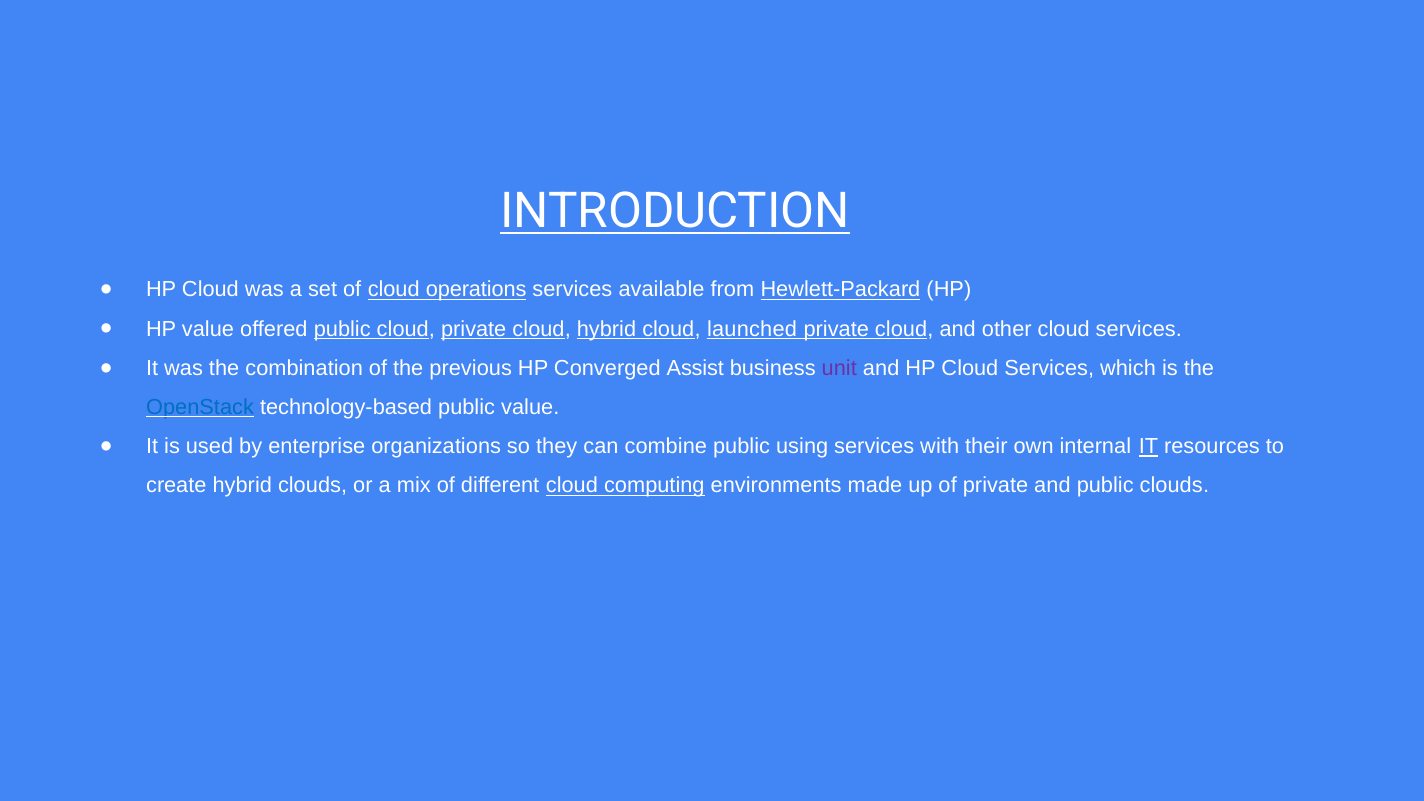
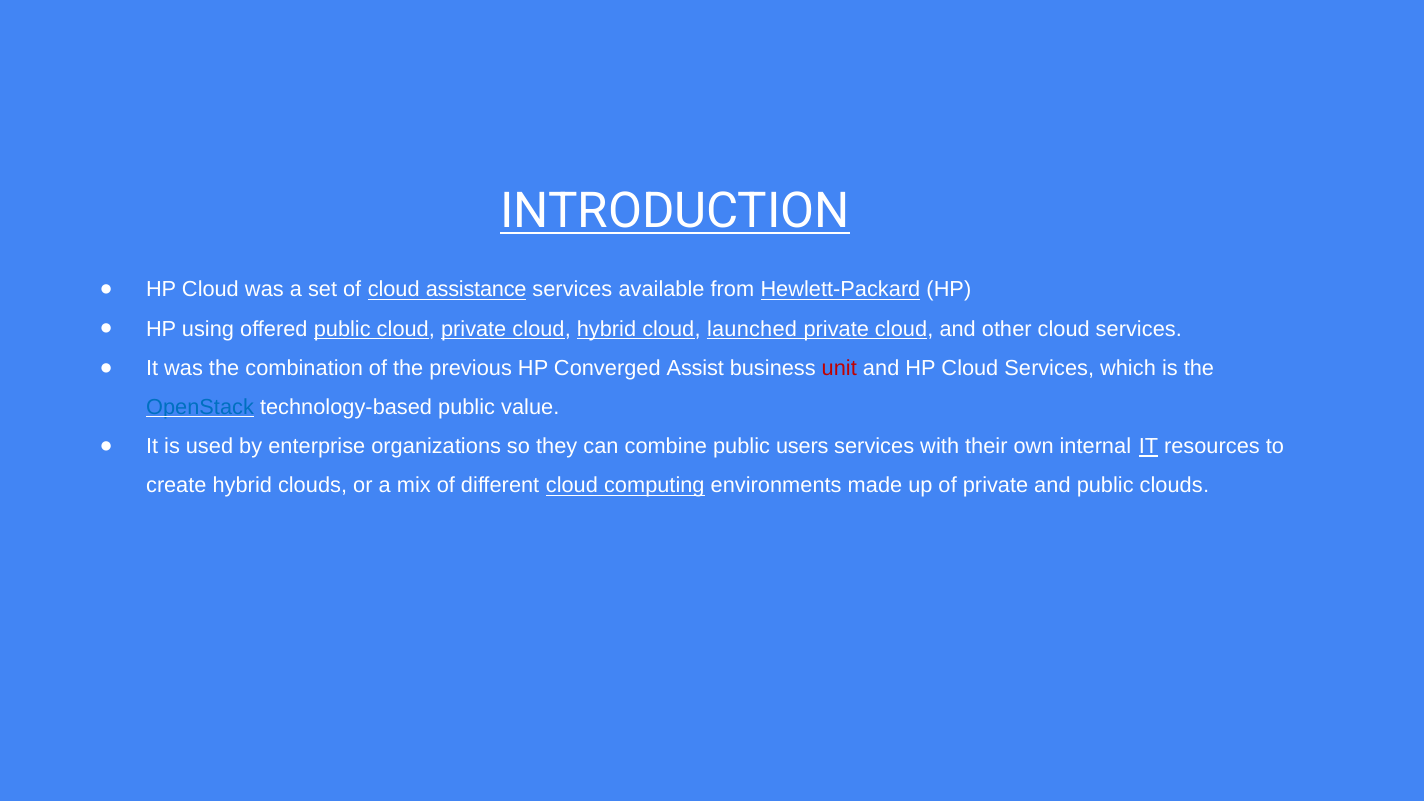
operations: operations -> assistance (476, 290)
HP value: value -> using (208, 329)
unit colour: purple -> red (839, 368)
using: using -> users (802, 446)
